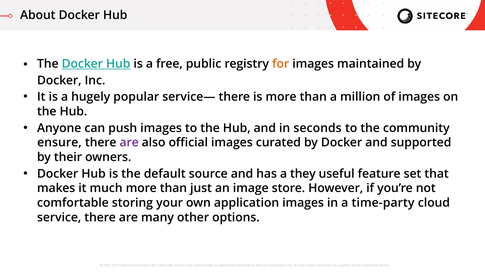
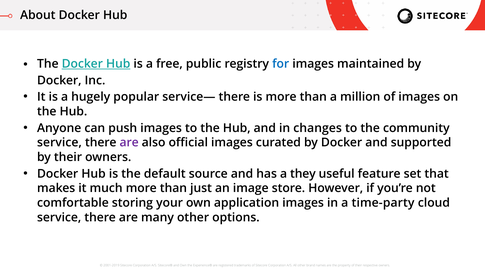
for colour: orange -> blue (281, 64)
seconds: seconds -> changes (318, 128)
ensure: ensure -> service (59, 143)
